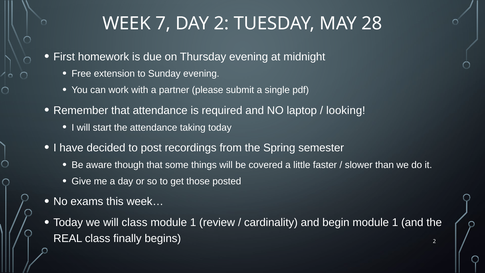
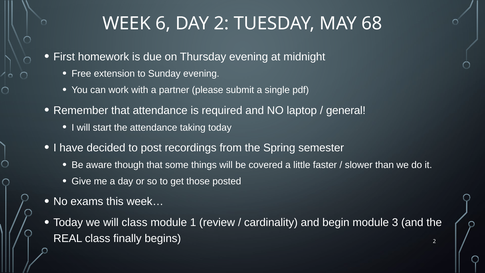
7: 7 -> 6 (163, 24)
28: 28 -> 68 (372, 24)
looking: looking -> general (346, 110)
begin module 1: 1 -> 3 (395, 222)
